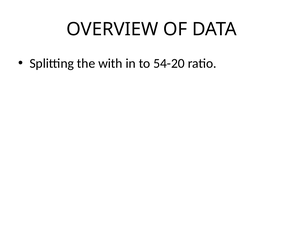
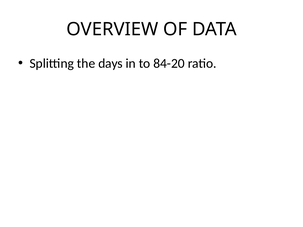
with: with -> days (110, 64)
54-20: 54-20 -> 84-20 (169, 64)
